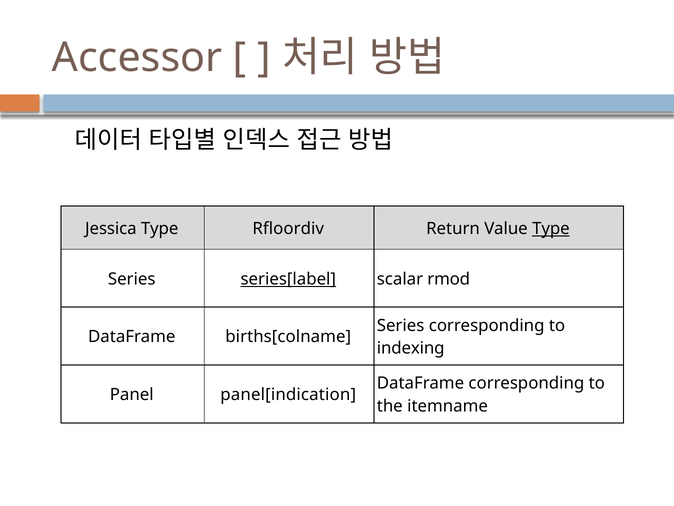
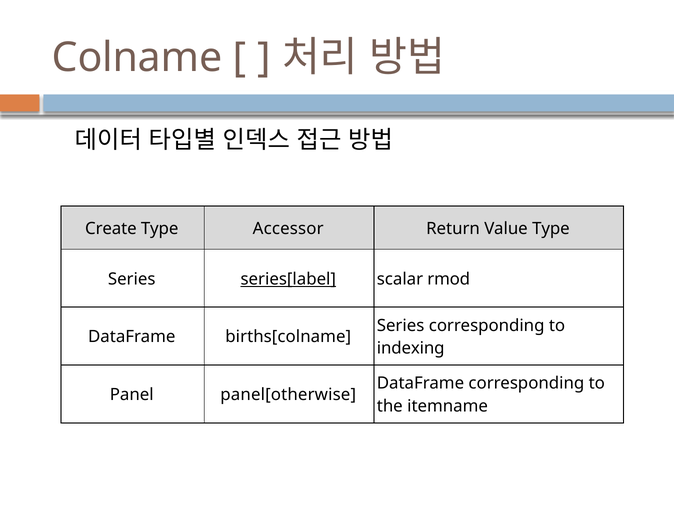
Accessor: Accessor -> Colname (137, 58)
Jessica: Jessica -> Create (111, 228)
Rfloordiv: Rfloordiv -> Accessor (288, 228)
Type underline: present -> none (551, 228)
panel[indication: panel[indication -> panel[otherwise (288, 395)
